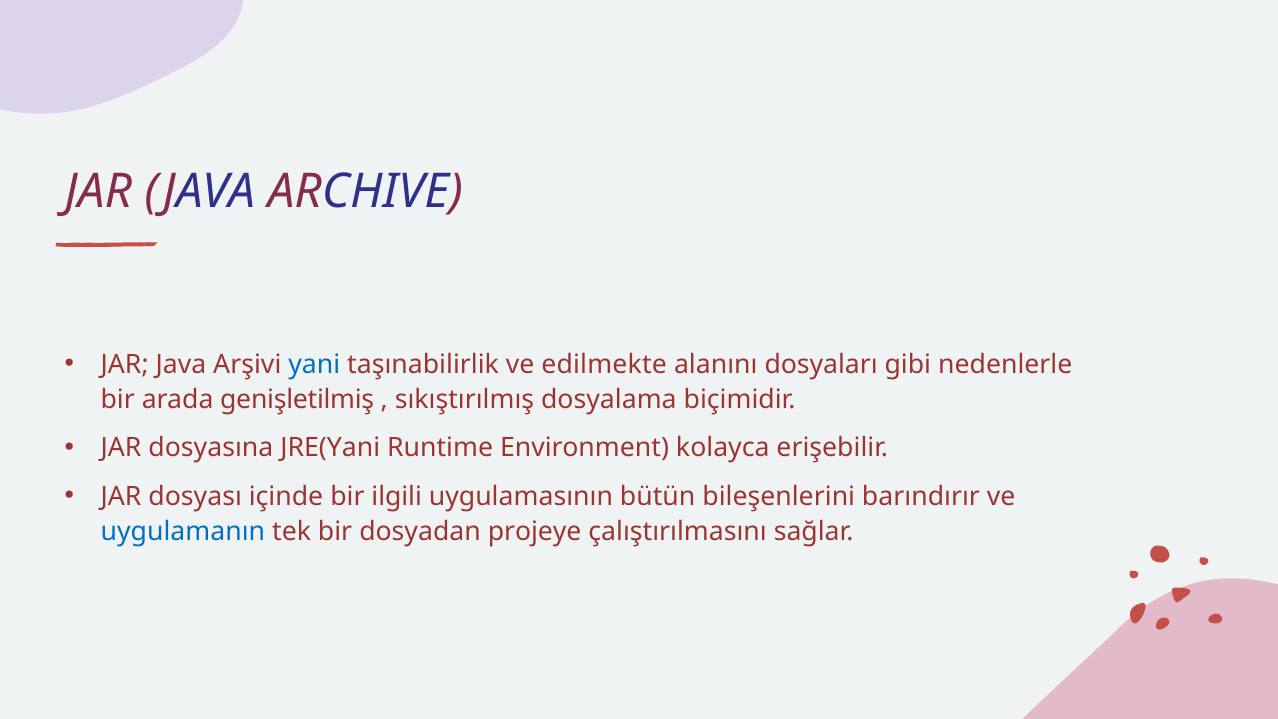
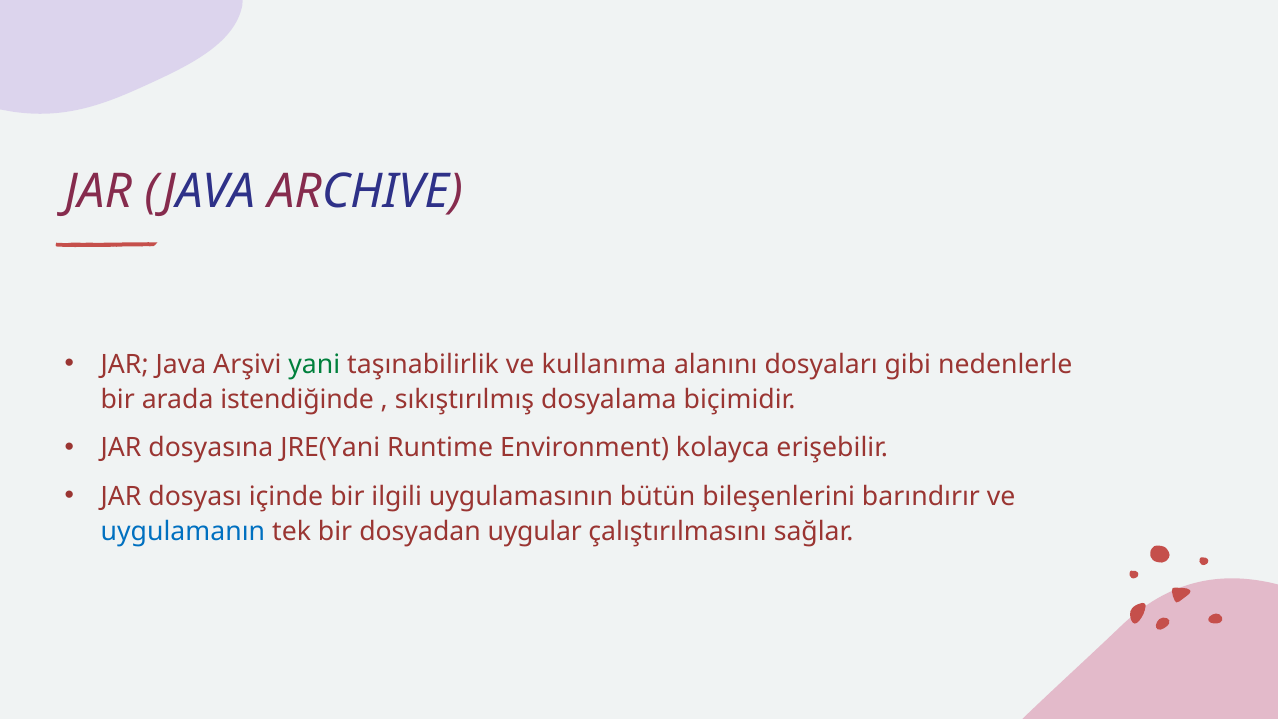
yani colour: blue -> green (314, 365)
edilmekte: edilmekte -> kullanıma (604, 365)
genişletilmiş: genişletilmiş -> istendiğinde (297, 400)
projeye: projeye -> uygular (535, 532)
